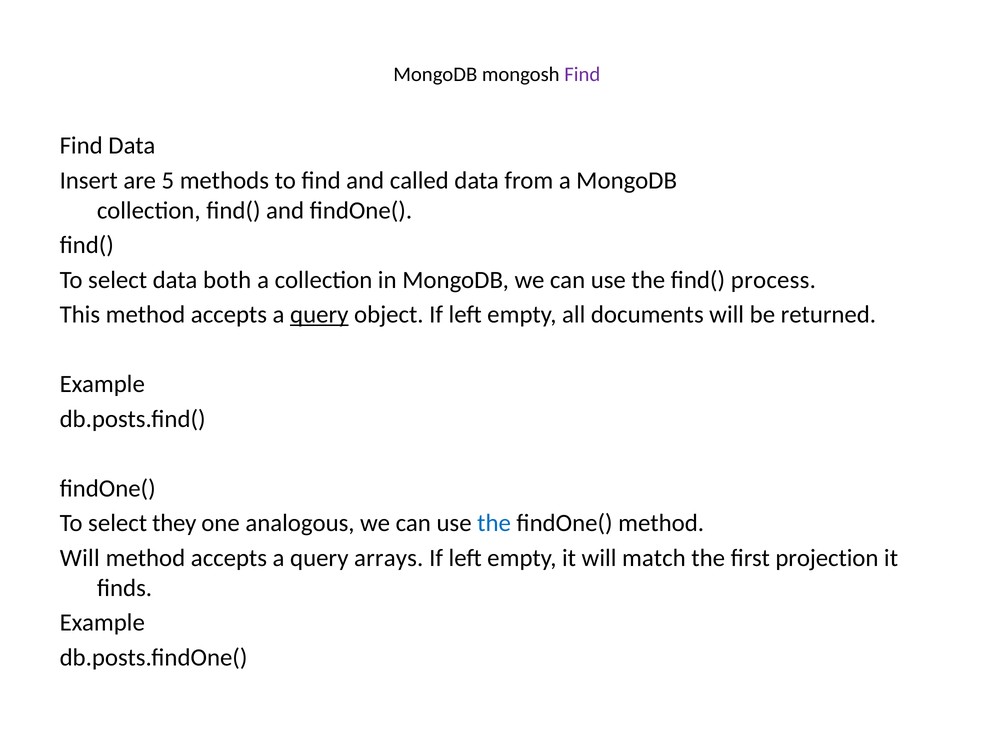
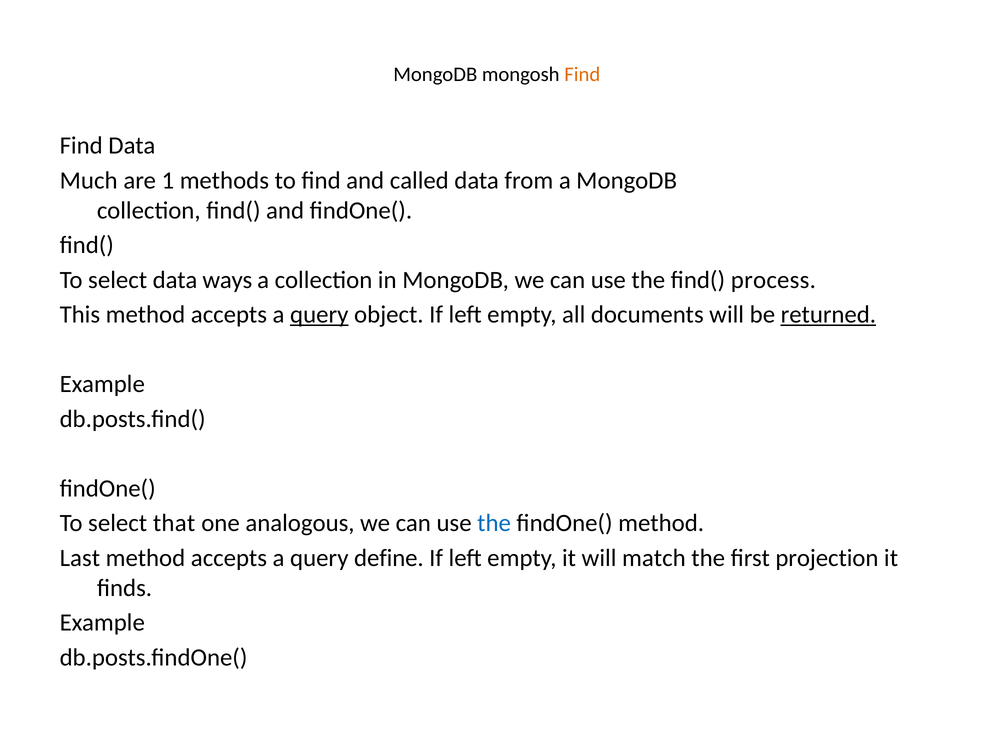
Find colour: purple -> orange (582, 75)
Insert: Insert -> Much (89, 181)
5: 5 -> 1 (168, 181)
both: both -> ways (227, 280)
returned underline: none -> present (828, 315)
they: they -> that (174, 524)
Will: Will -> Last (80, 558)
arrays: arrays -> define (389, 558)
